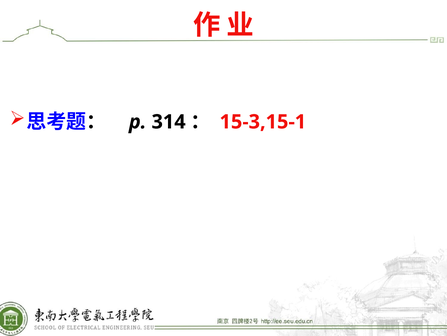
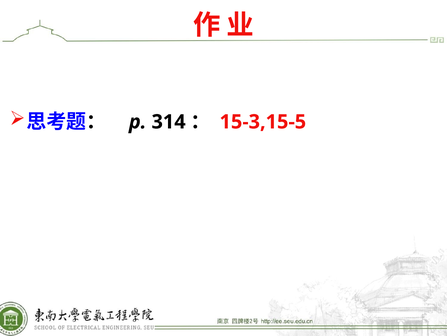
15-3,15-1: 15-3,15-1 -> 15-3,15-5 (263, 122)
